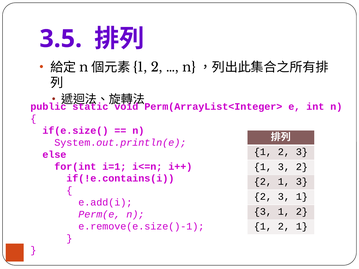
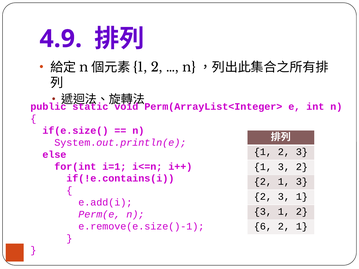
3.5: 3.5 -> 4.9 (61, 39)
1: 1 -> 6 (263, 227)
